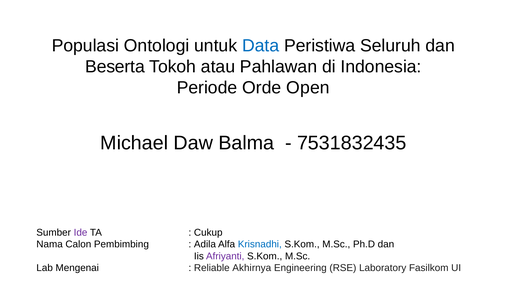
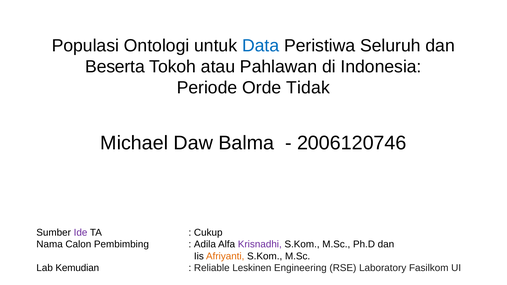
Open: Open -> Tidak (308, 88)
7531832435: 7531832435 -> 2006120746 (352, 143)
Krisnadhi colour: blue -> purple (260, 244)
Afriyanti colour: purple -> orange (225, 256)
Mengenai: Mengenai -> Kemudian (77, 268)
Akhirnya: Akhirnya -> Leskinen (252, 268)
